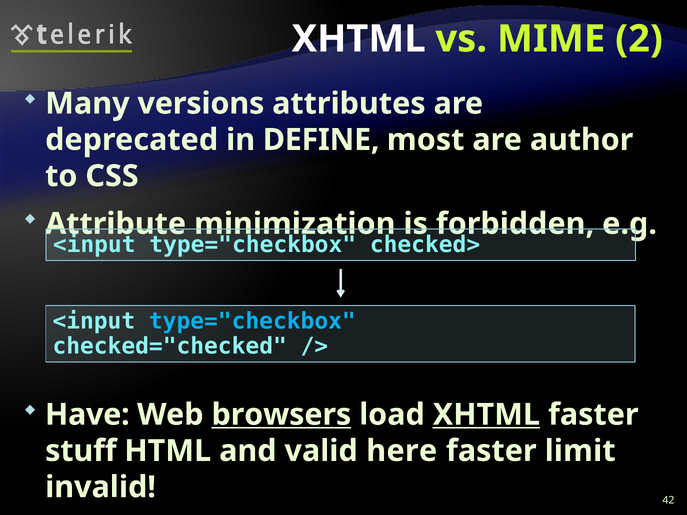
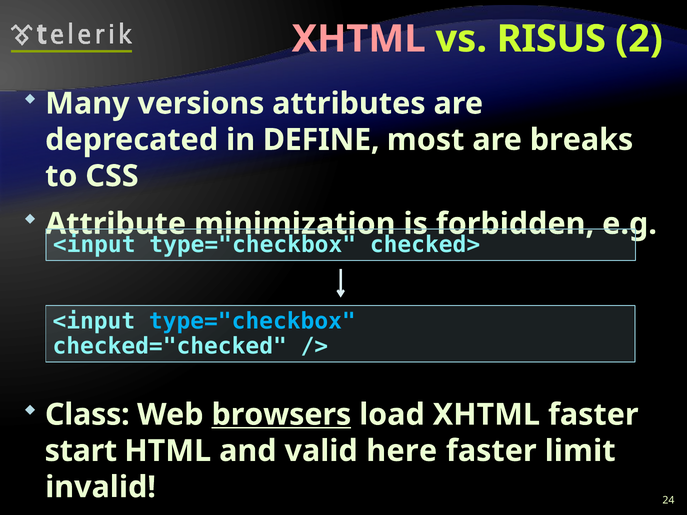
XHTML colour: white -> pink (359, 39)
MIME: MIME -> RISUS (551, 39)
author: author -> breaks (582, 140)
Have: Have -> Class (87, 415)
XHTML underline: present -> none (486, 415)
stuff: stuff -> start (81, 451)
42: 42 -> 24 (668, 501)
